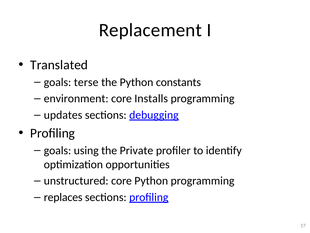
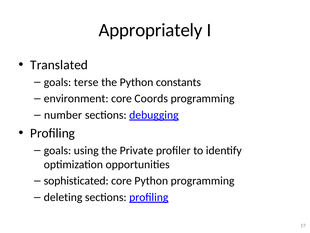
Replacement: Replacement -> Appropriately (151, 30)
Installs: Installs -> Coords (151, 98)
updates: updates -> number (63, 115)
unstructured: unstructured -> sophisticated (76, 180)
replaces: replaces -> deleting (63, 197)
